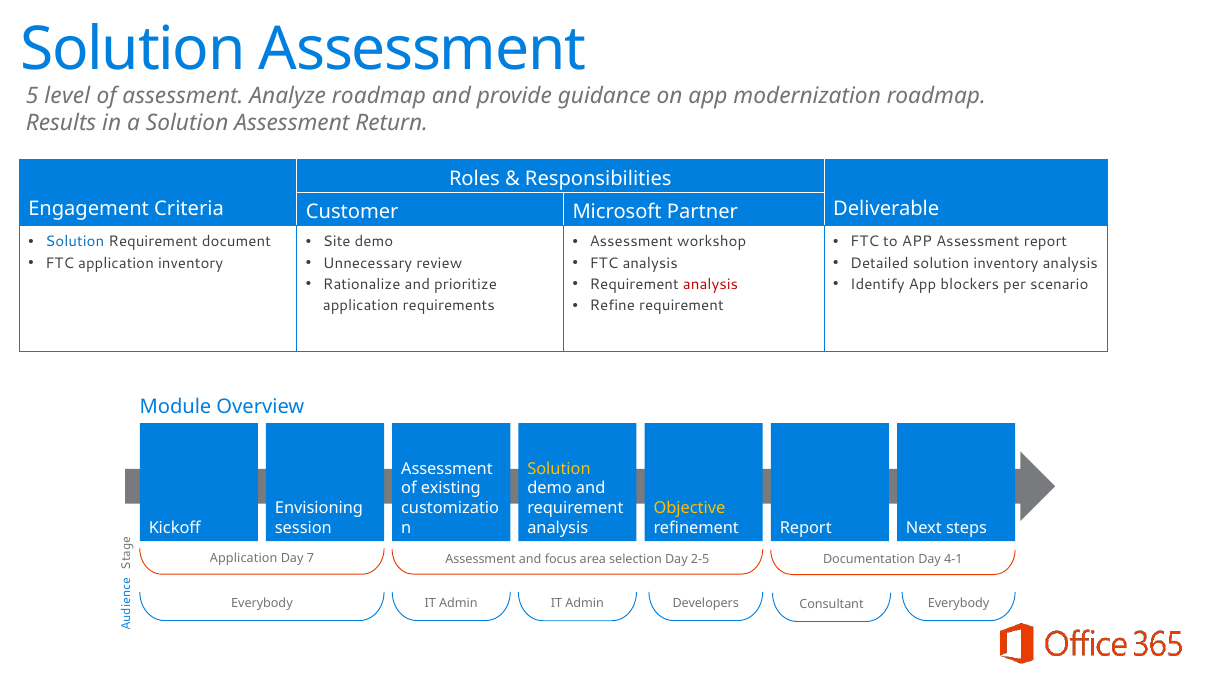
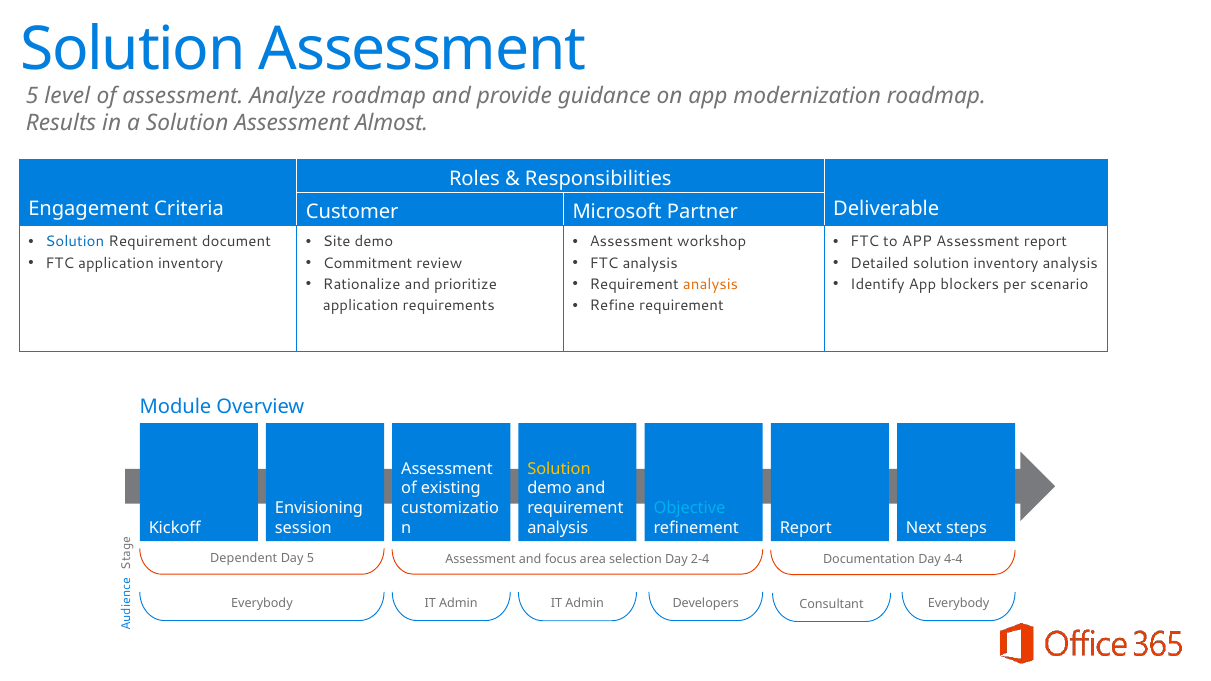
Return: Return -> Almost (392, 123)
Unnecessary: Unnecessary -> Commitment (368, 263)
analysis colour: red -> orange (711, 285)
Objective colour: yellow -> light blue (689, 509)
Application: Application -> Dependent (244, 559)
Day 7: 7 -> 5 (310, 559)
2-5: 2-5 -> 2-4 (700, 559)
4-1: 4-1 -> 4-4 (953, 560)
